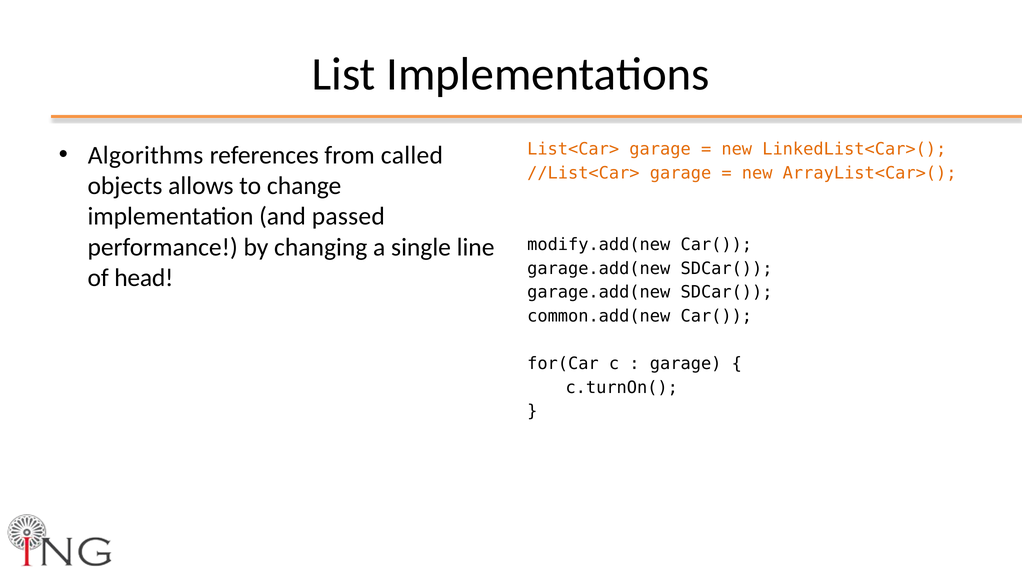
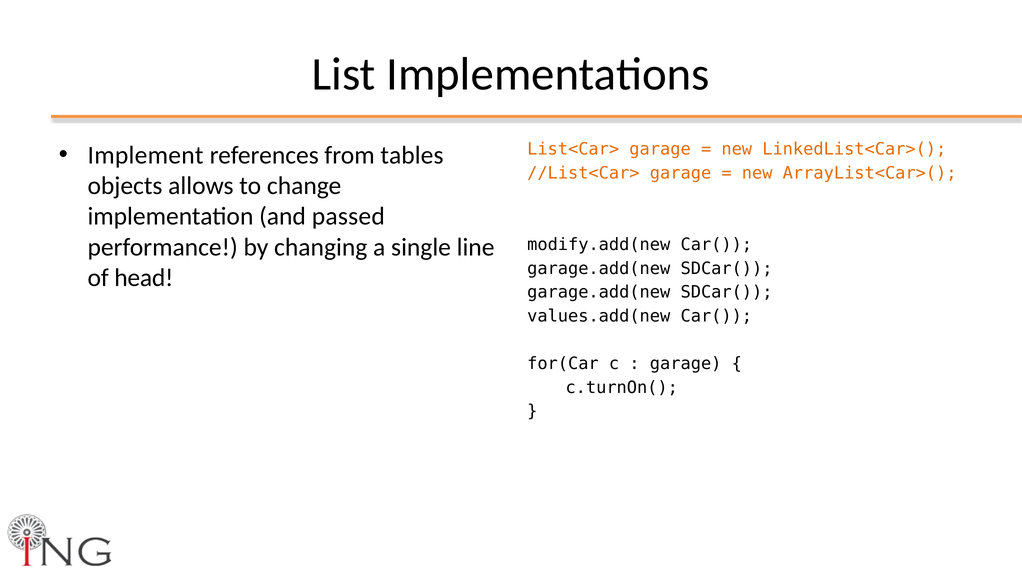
Algorithms: Algorithms -> Implement (146, 155)
called: called -> tables (412, 155)
common.add(new: common.add(new -> values.add(new (599, 316)
